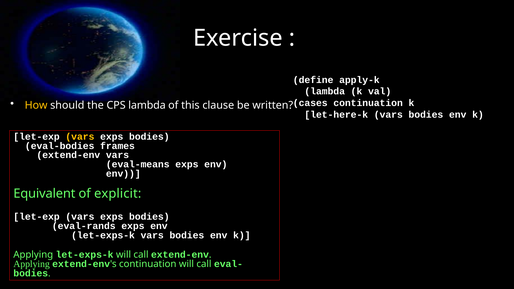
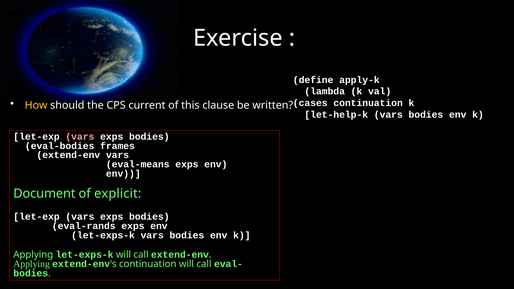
CPS lambda: lambda -> current (147, 105)
let-here-k: let-here-k -> let-help-k (336, 115)
vars colour: yellow -> pink (80, 137)
Equivalent: Equivalent -> Document (44, 194)
